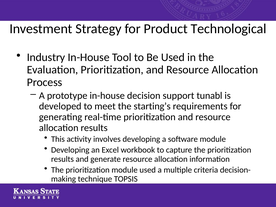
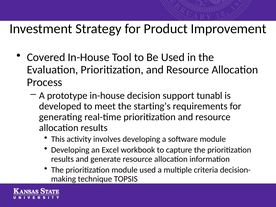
Technological: Technological -> Improvement (229, 29)
Industry: Industry -> Covered (46, 57)
